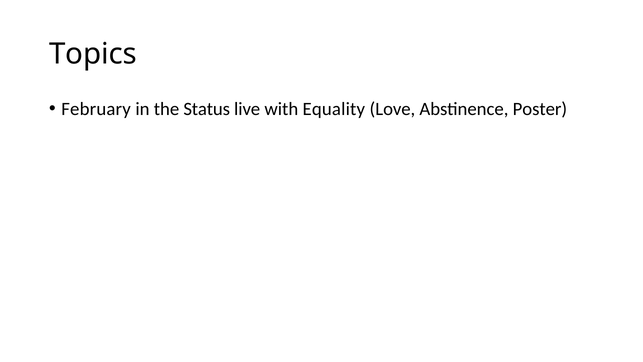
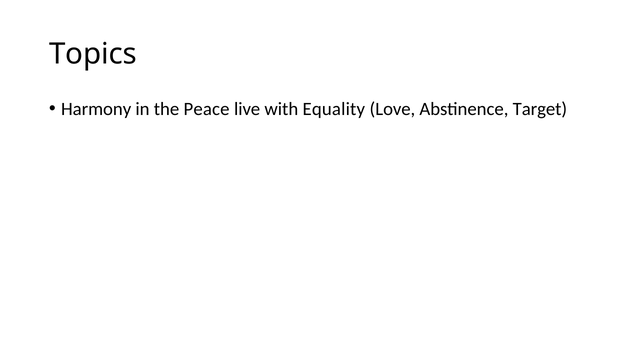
February: February -> Harmony (96, 109)
Status: Status -> Peace (207, 109)
Poster: Poster -> Target (540, 109)
